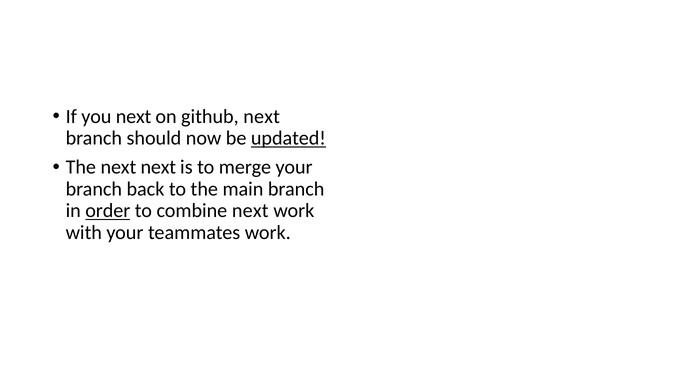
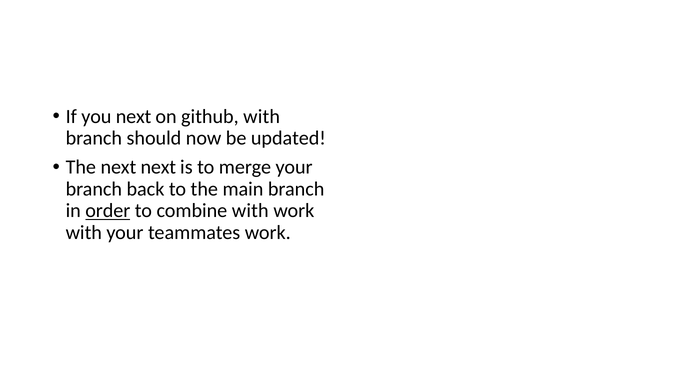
github next: next -> with (262, 117)
updated underline: present -> none (288, 139)
combine next: next -> with (250, 211)
